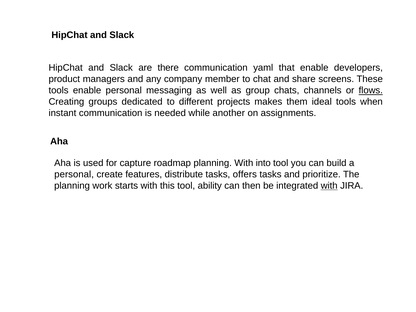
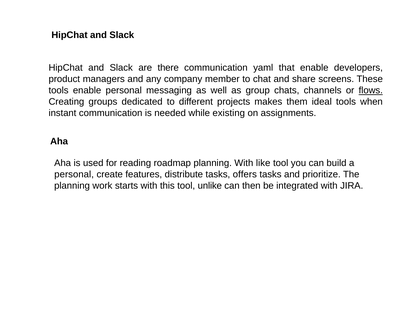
another: another -> existing (229, 113)
capture: capture -> reading (135, 163)
into: into -> like (263, 163)
ability: ability -> unlike (210, 186)
with underline: present -> none (329, 186)
